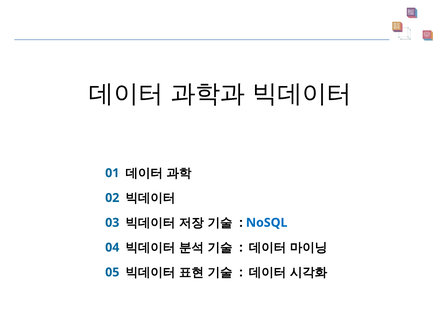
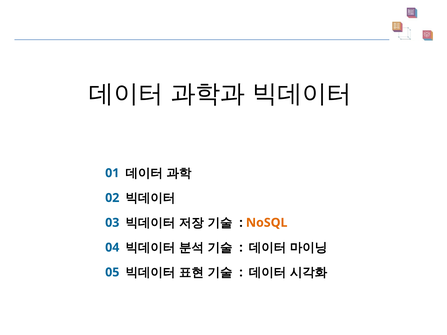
NoSQL colour: blue -> orange (267, 223)
